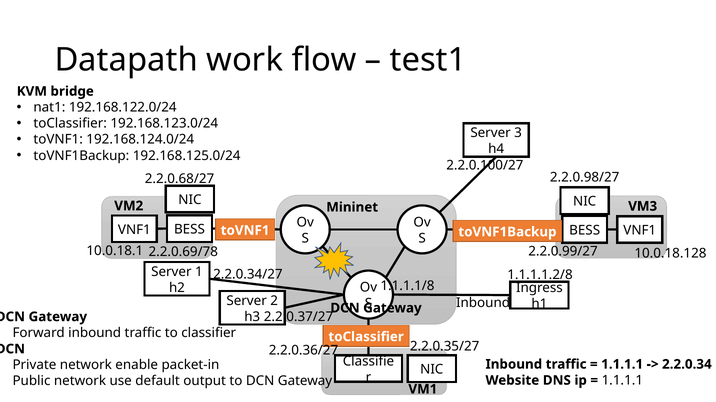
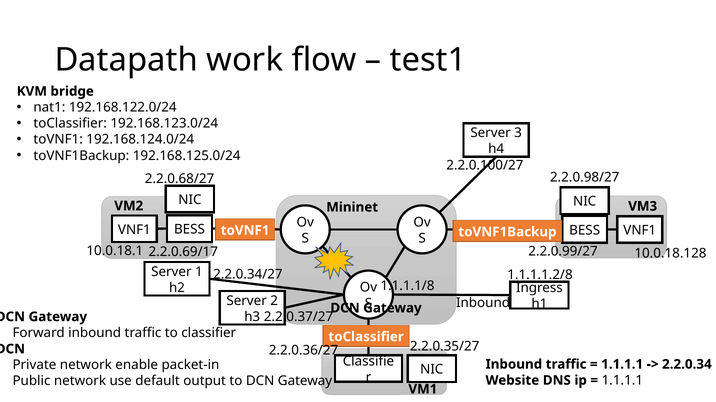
2.2.0.69/78: 2.2.0.69/78 -> 2.2.0.69/17 (183, 253)
